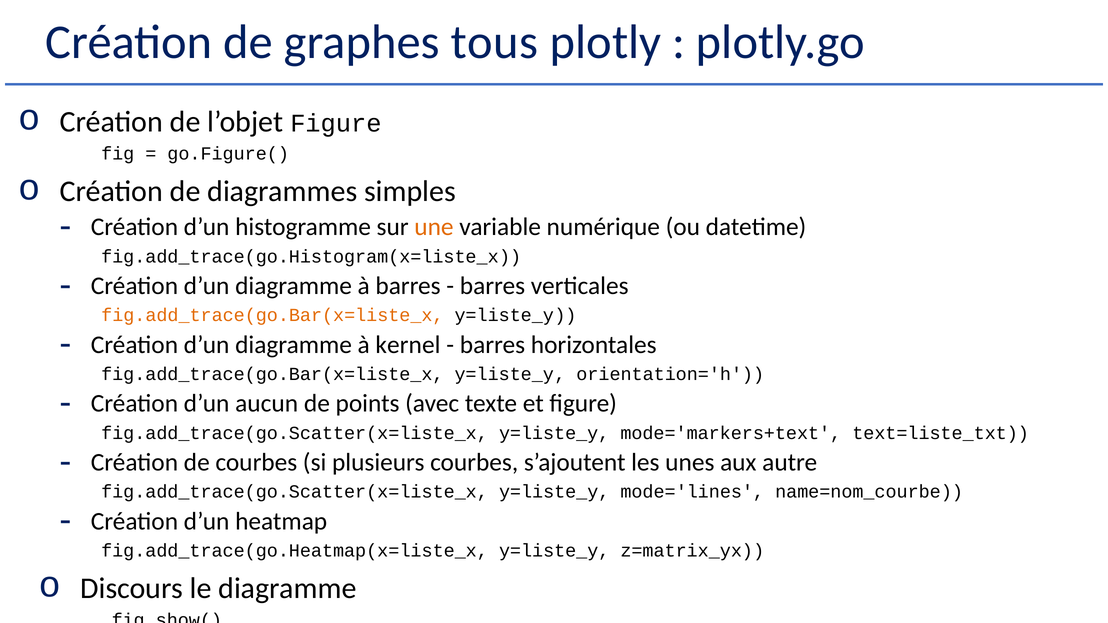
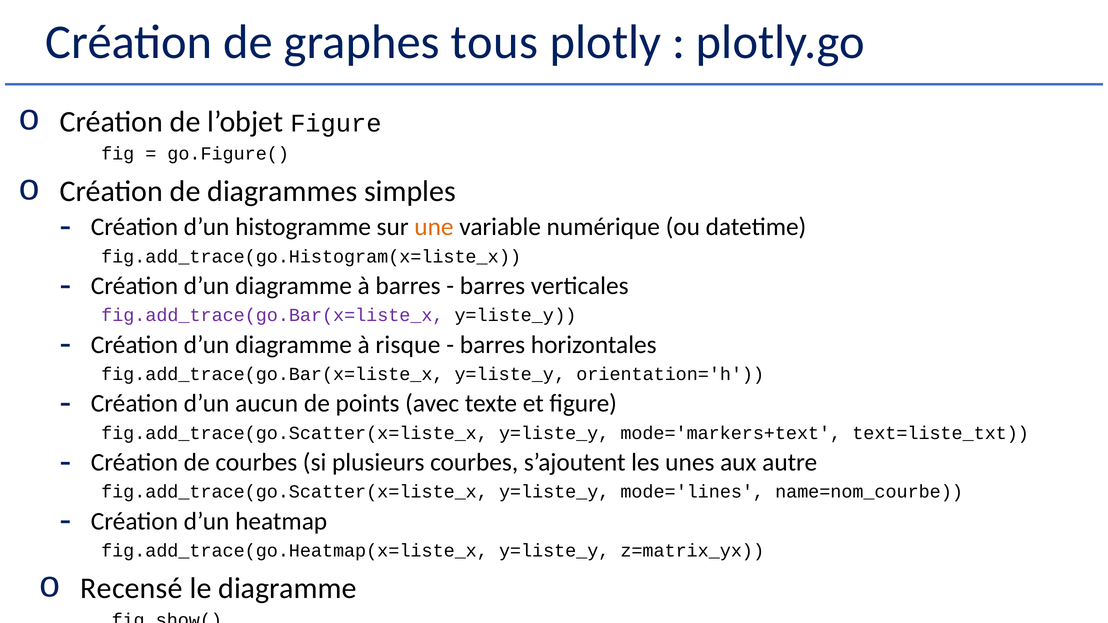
fig.add_trace(go.Bar(x=liste_x colour: orange -> purple (272, 316)
kernel: kernel -> risque (408, 345)
Discours: Discours -> Recensé (132, 589)
